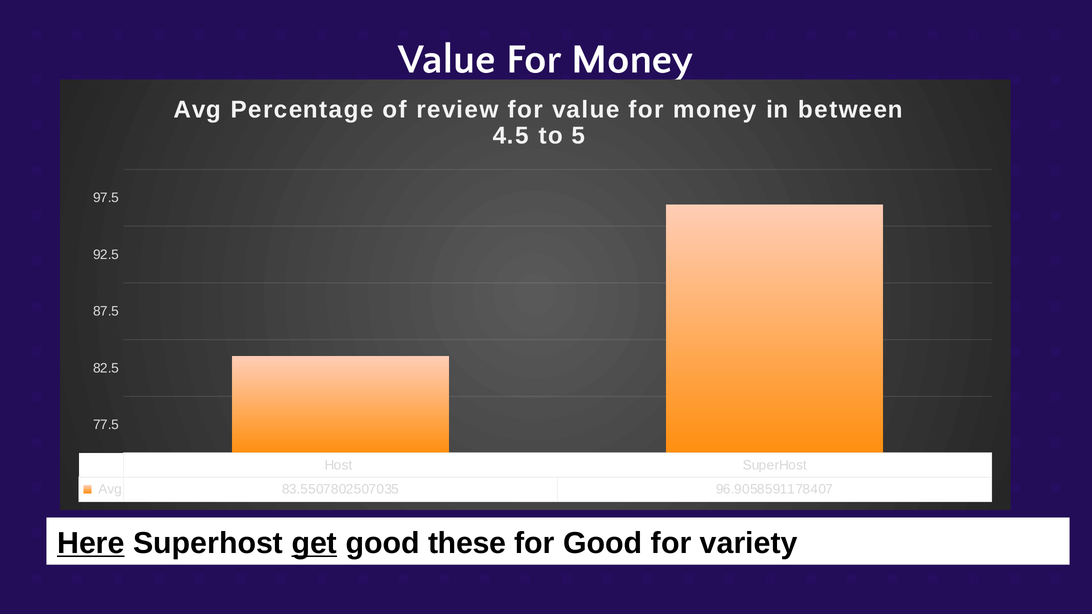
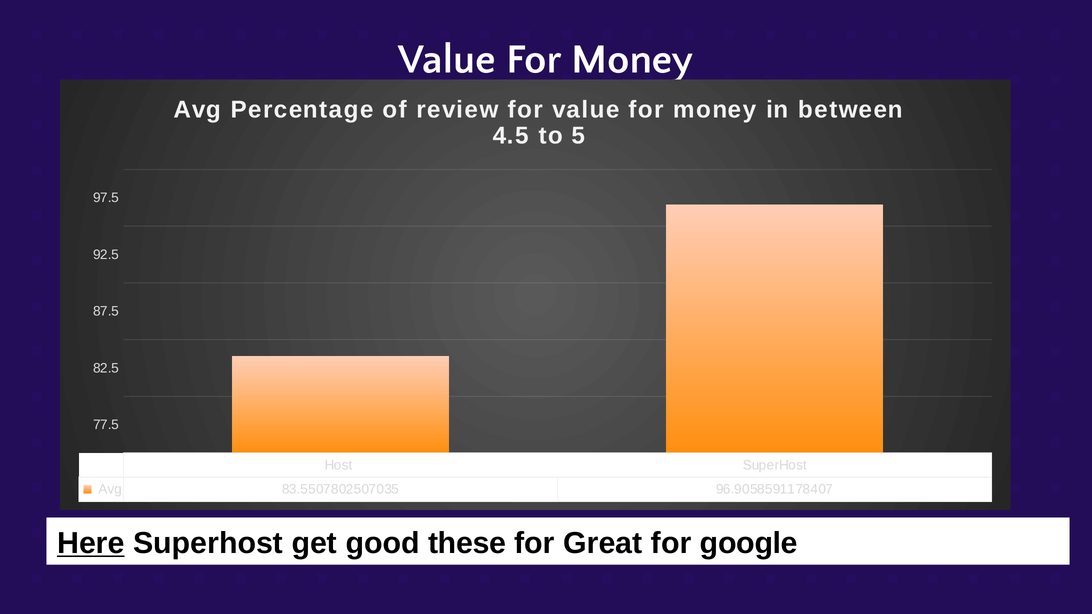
get underline: present -> none (314, 544)
for Good: Good -> Great (603, 544)
variety: variety -> google (749, 544)
